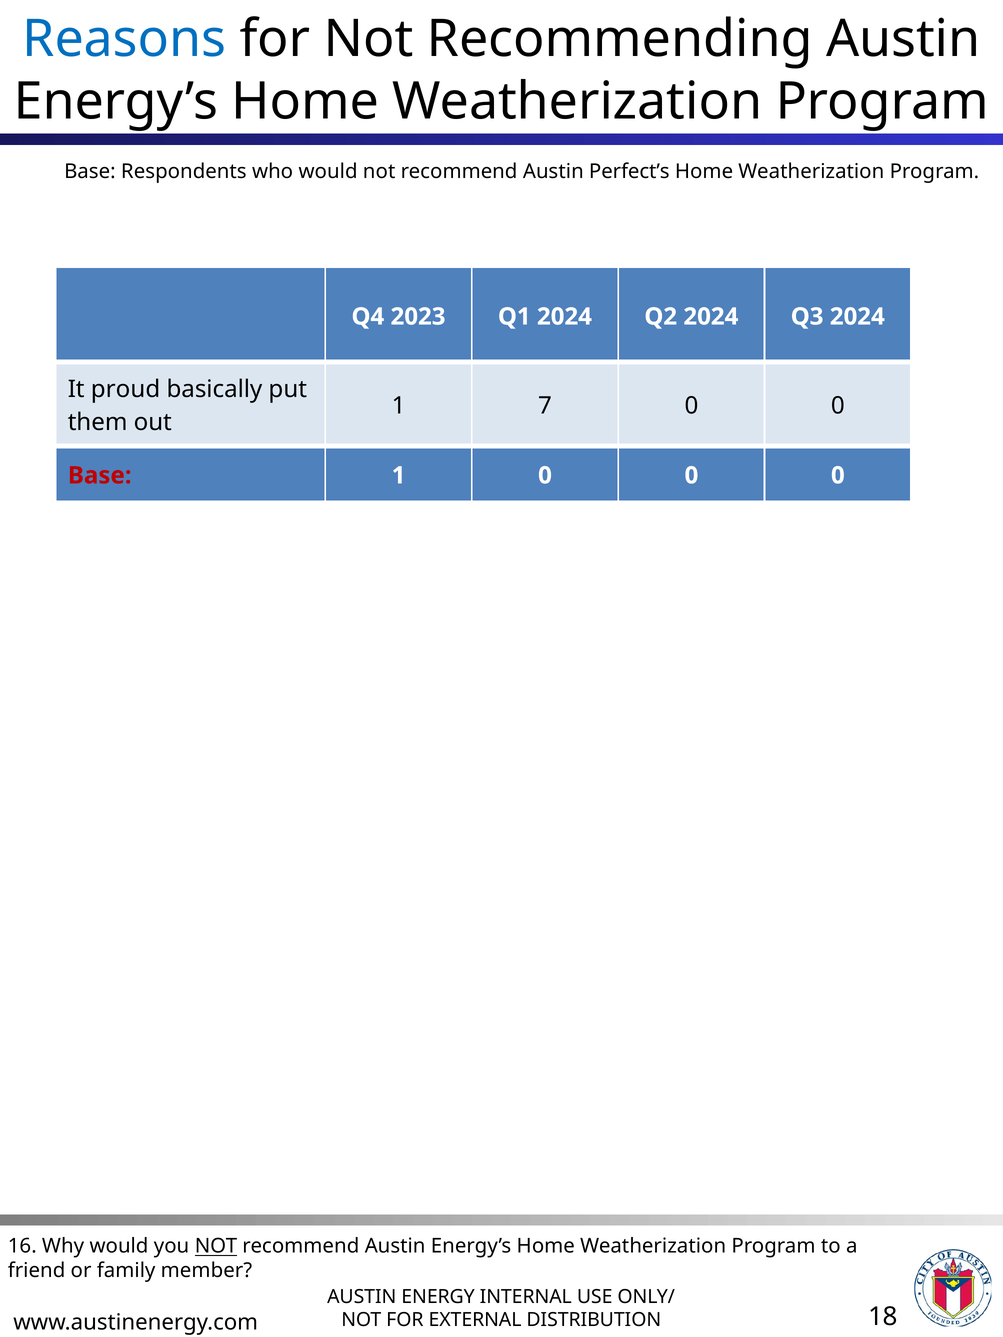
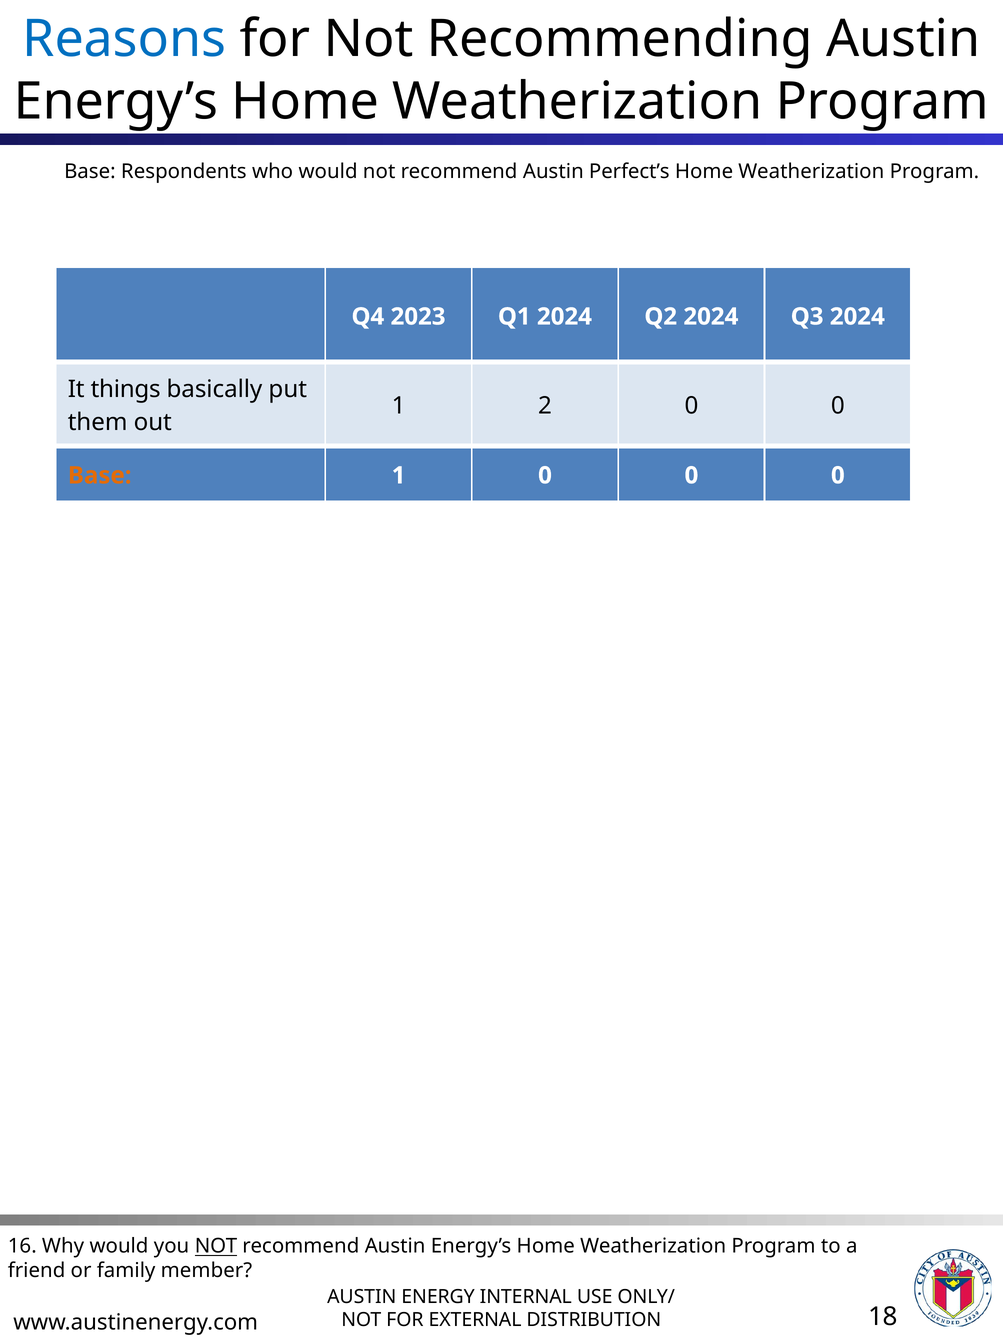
proud: proud -> things (126, 390)
7: 7 -> 2 (545, 406)
Base colour: red -> orange (100, 476)
